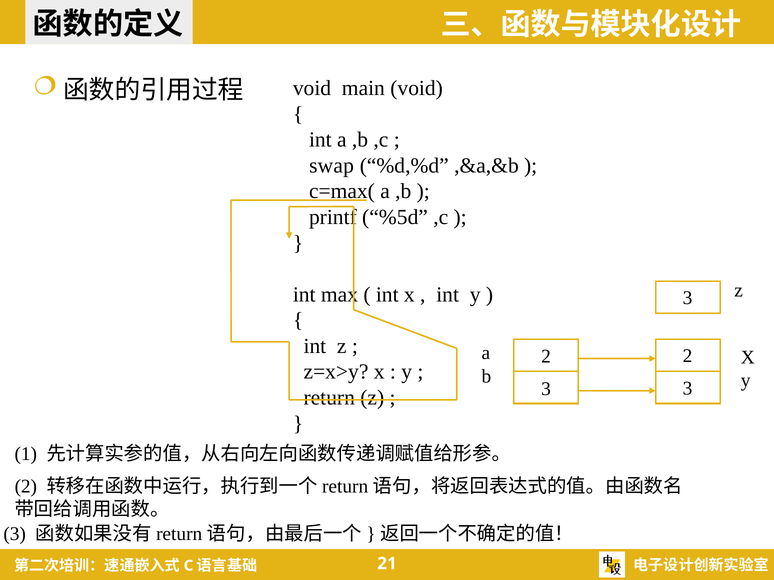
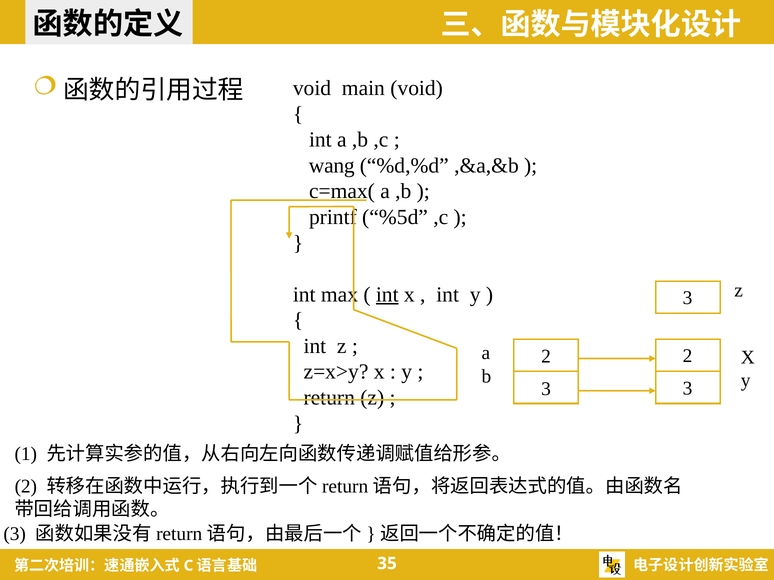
swap: swap -> wang (332, 166)
int underline: none -> present (387, 295)
21: 21 -> 35 (387, 564)
